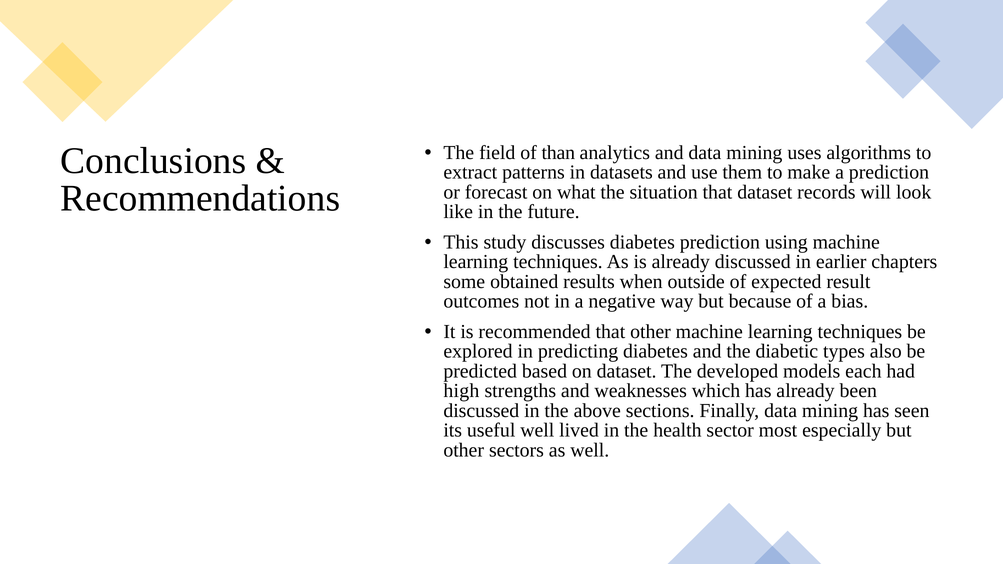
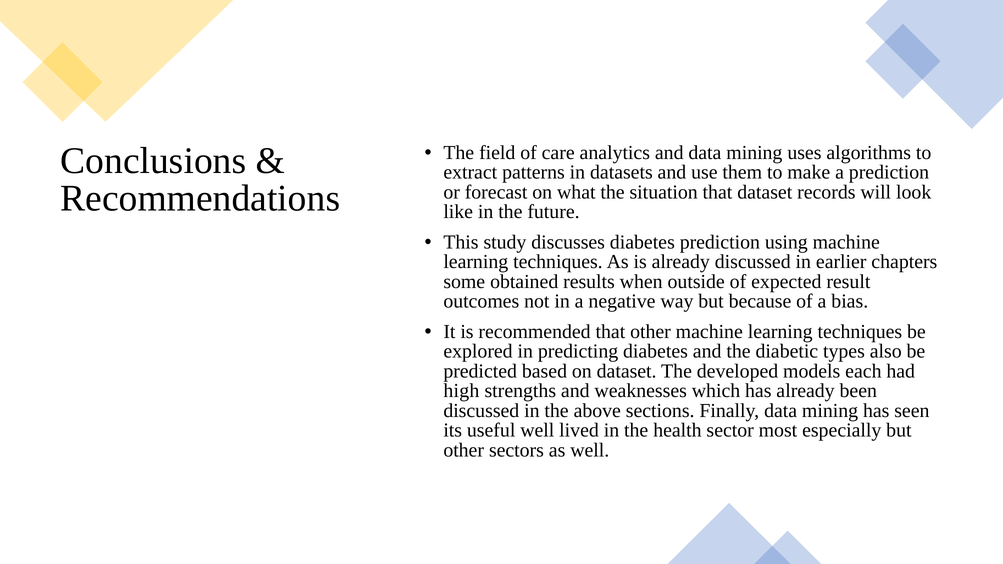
than: than -> care (558, 153)
